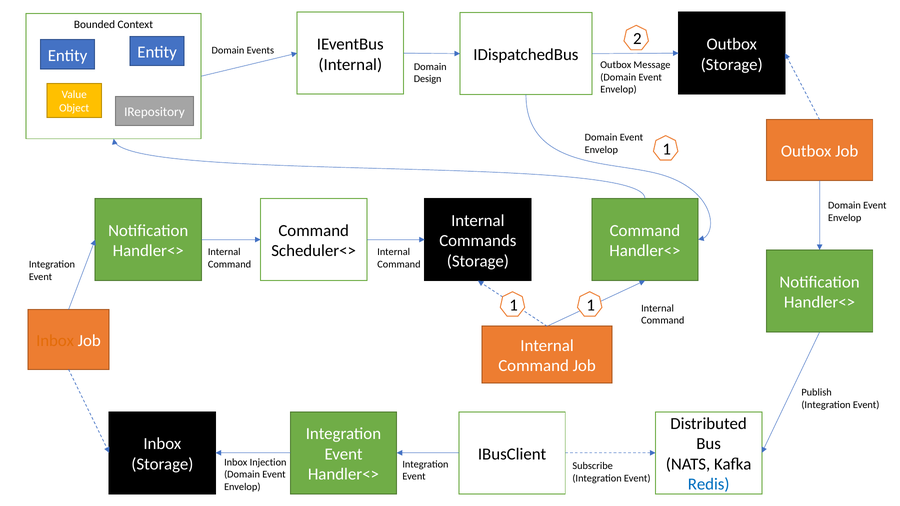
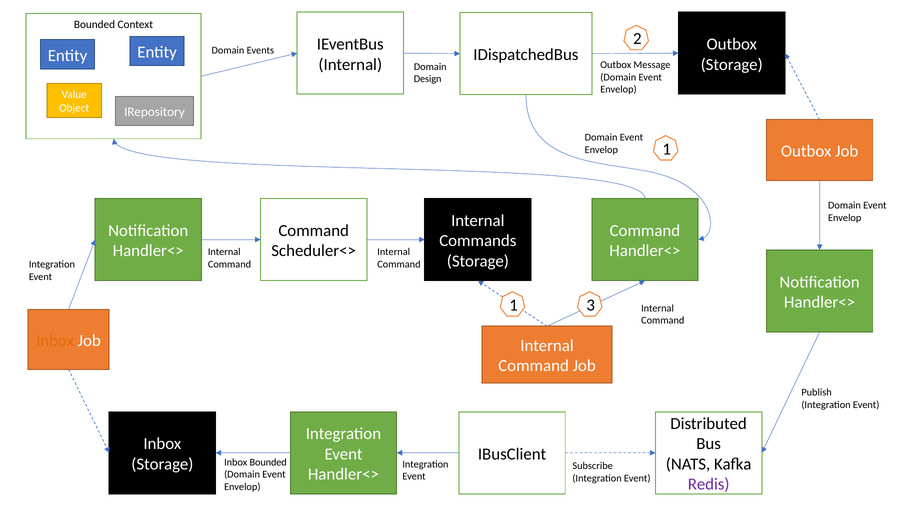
1 1: 1 -> 3 (591, 305)
Inbox Injection: Injection -> Bounded (268, 462)
Redis colour: blue -> purple (709, 485)
